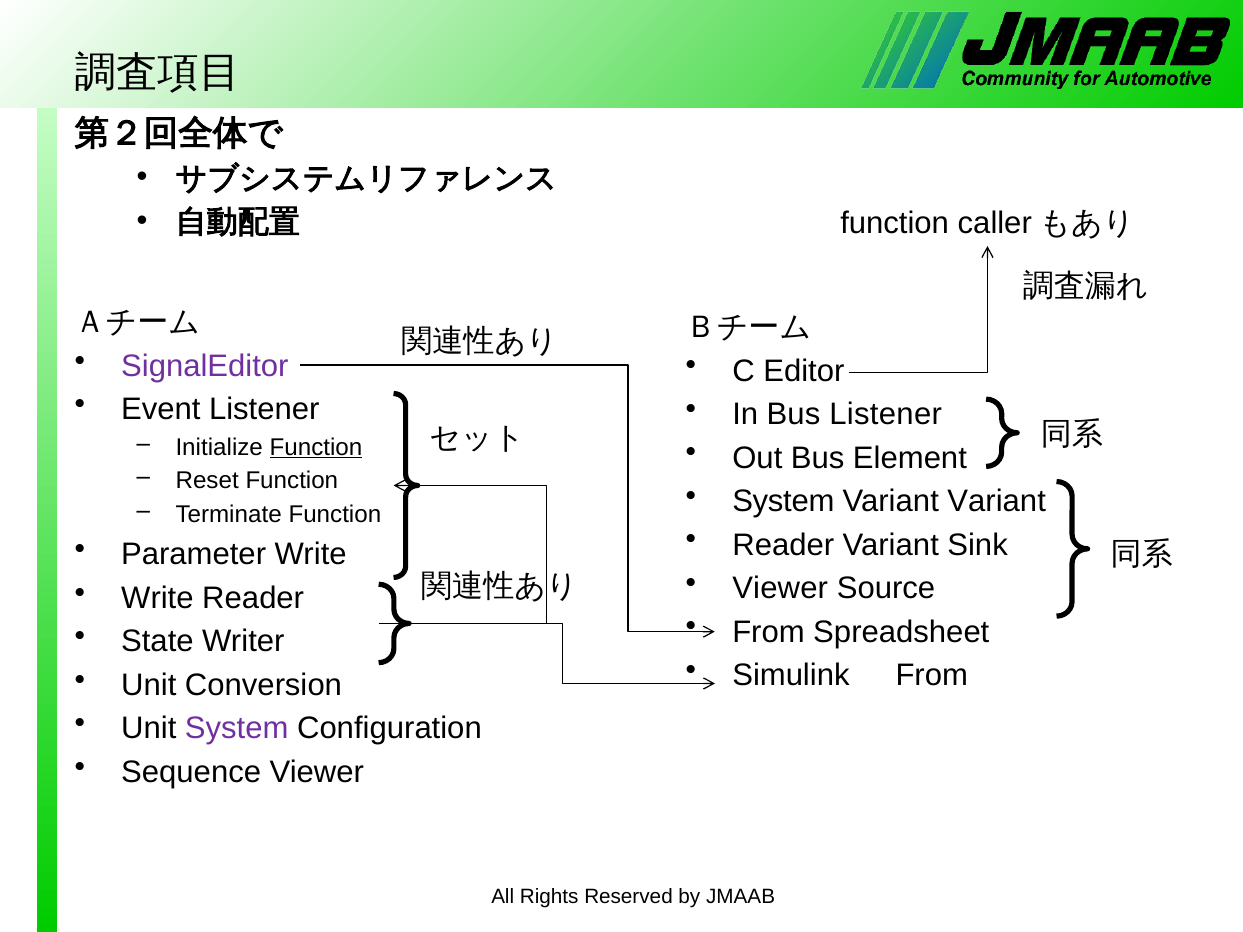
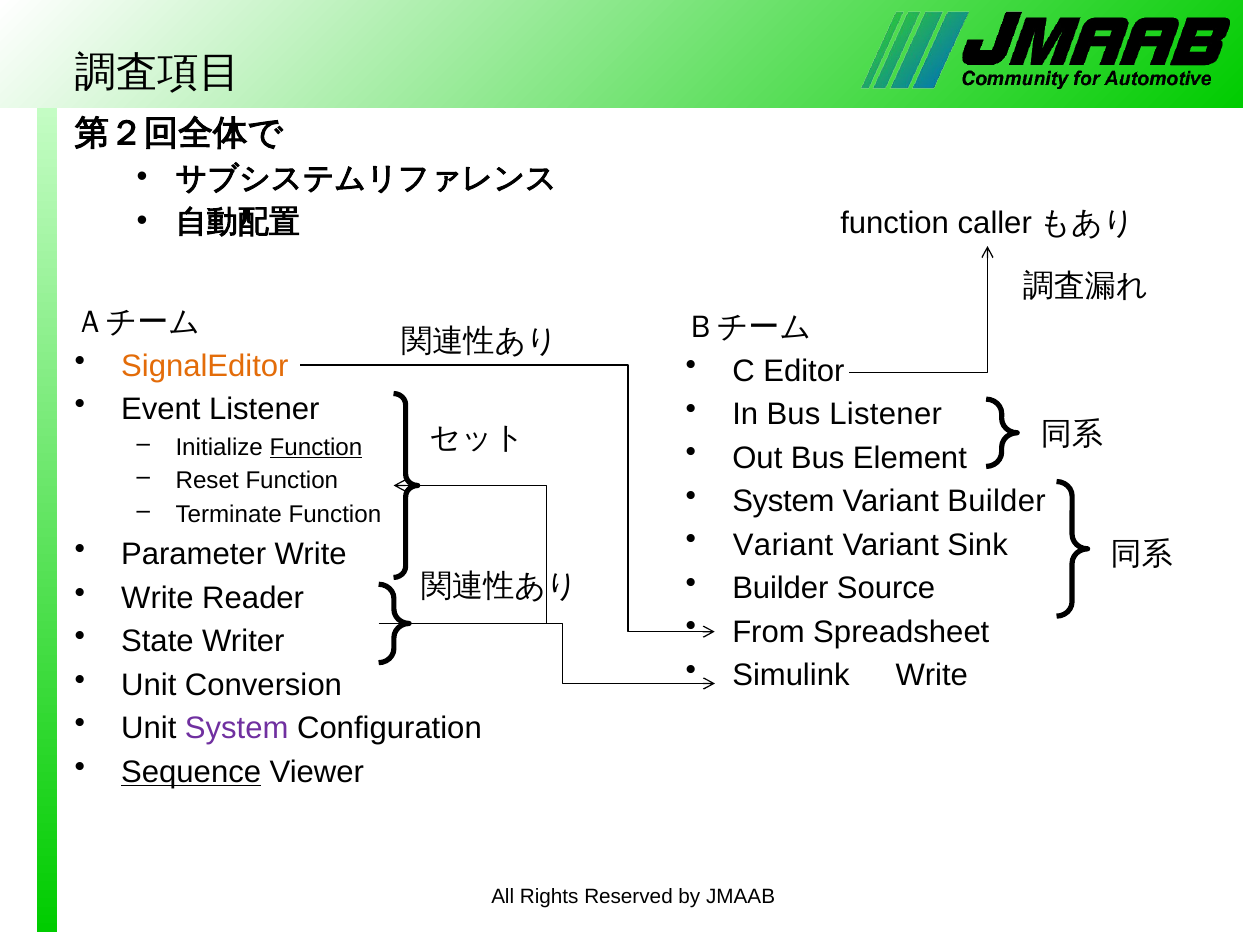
SignalEditor colour: purple -> orange (205, 366)
Variant Variant: Variant -> Builder (997, 501)
Reader: Reader -> Variant (783, 545)
Viewer: Viewer -> Builder (780, 588)
Simulink From: From -> Write (932, 675)
Sequence underline: none -> present (191, 772)
